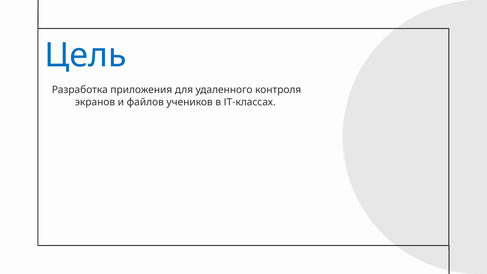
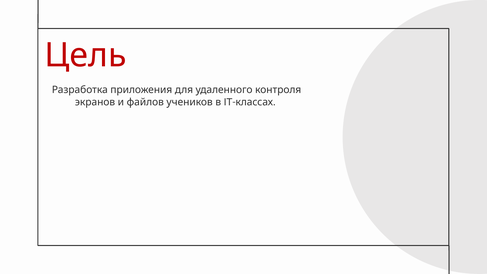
Цель colour: blue -> red (86, 55)
